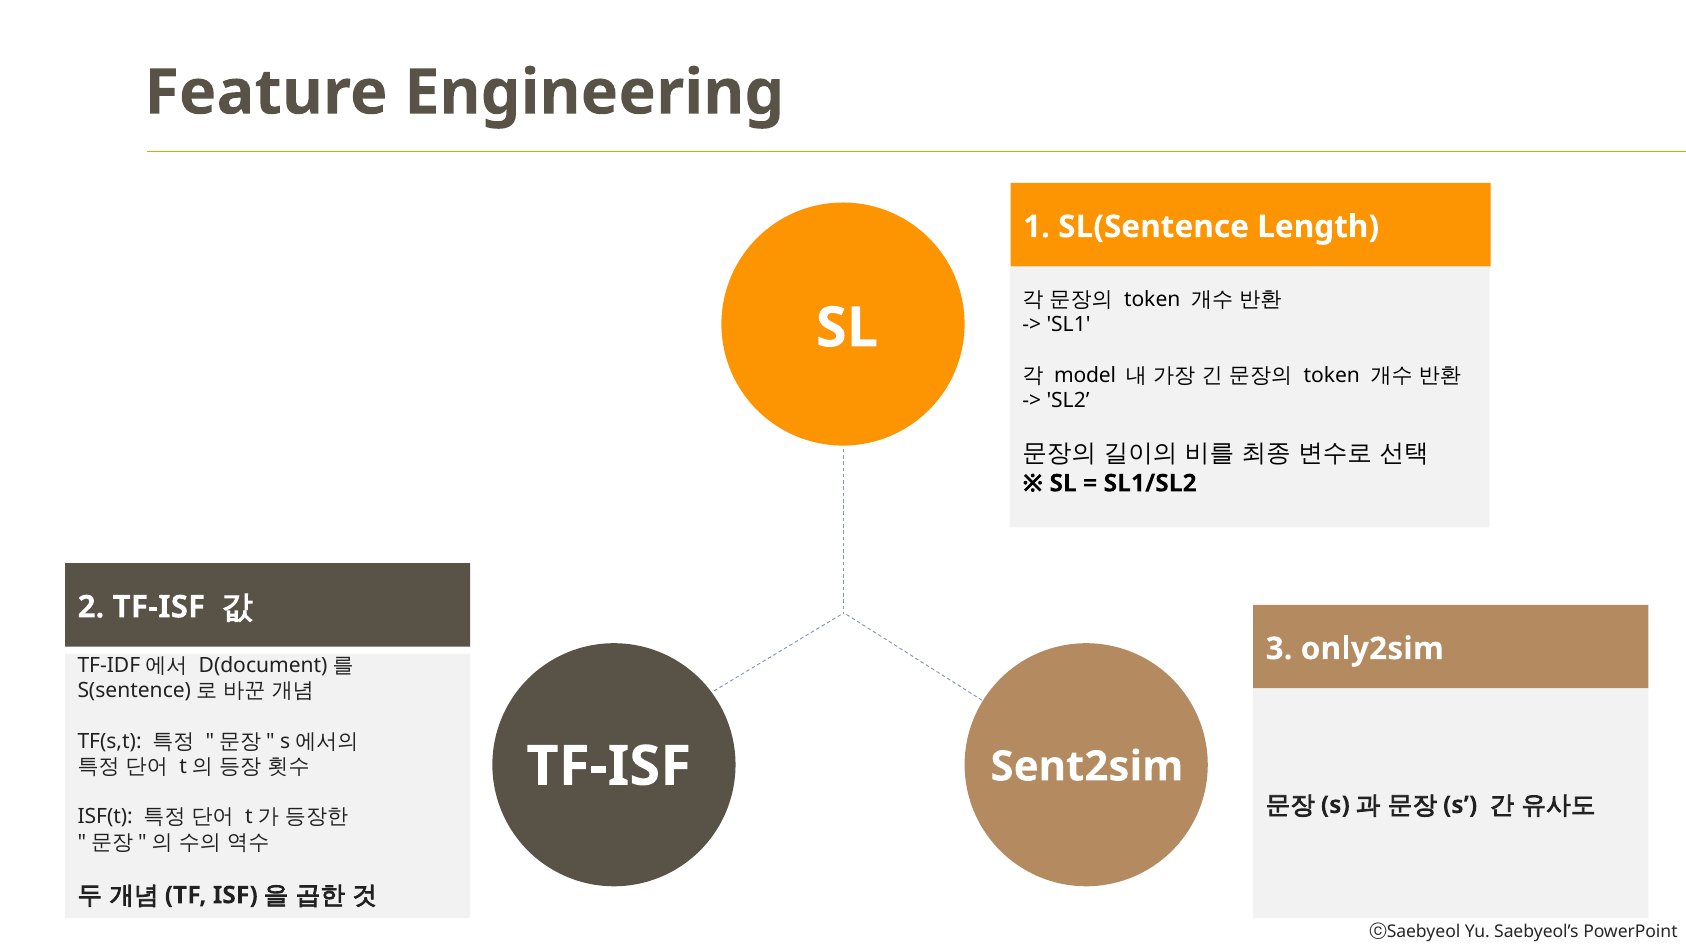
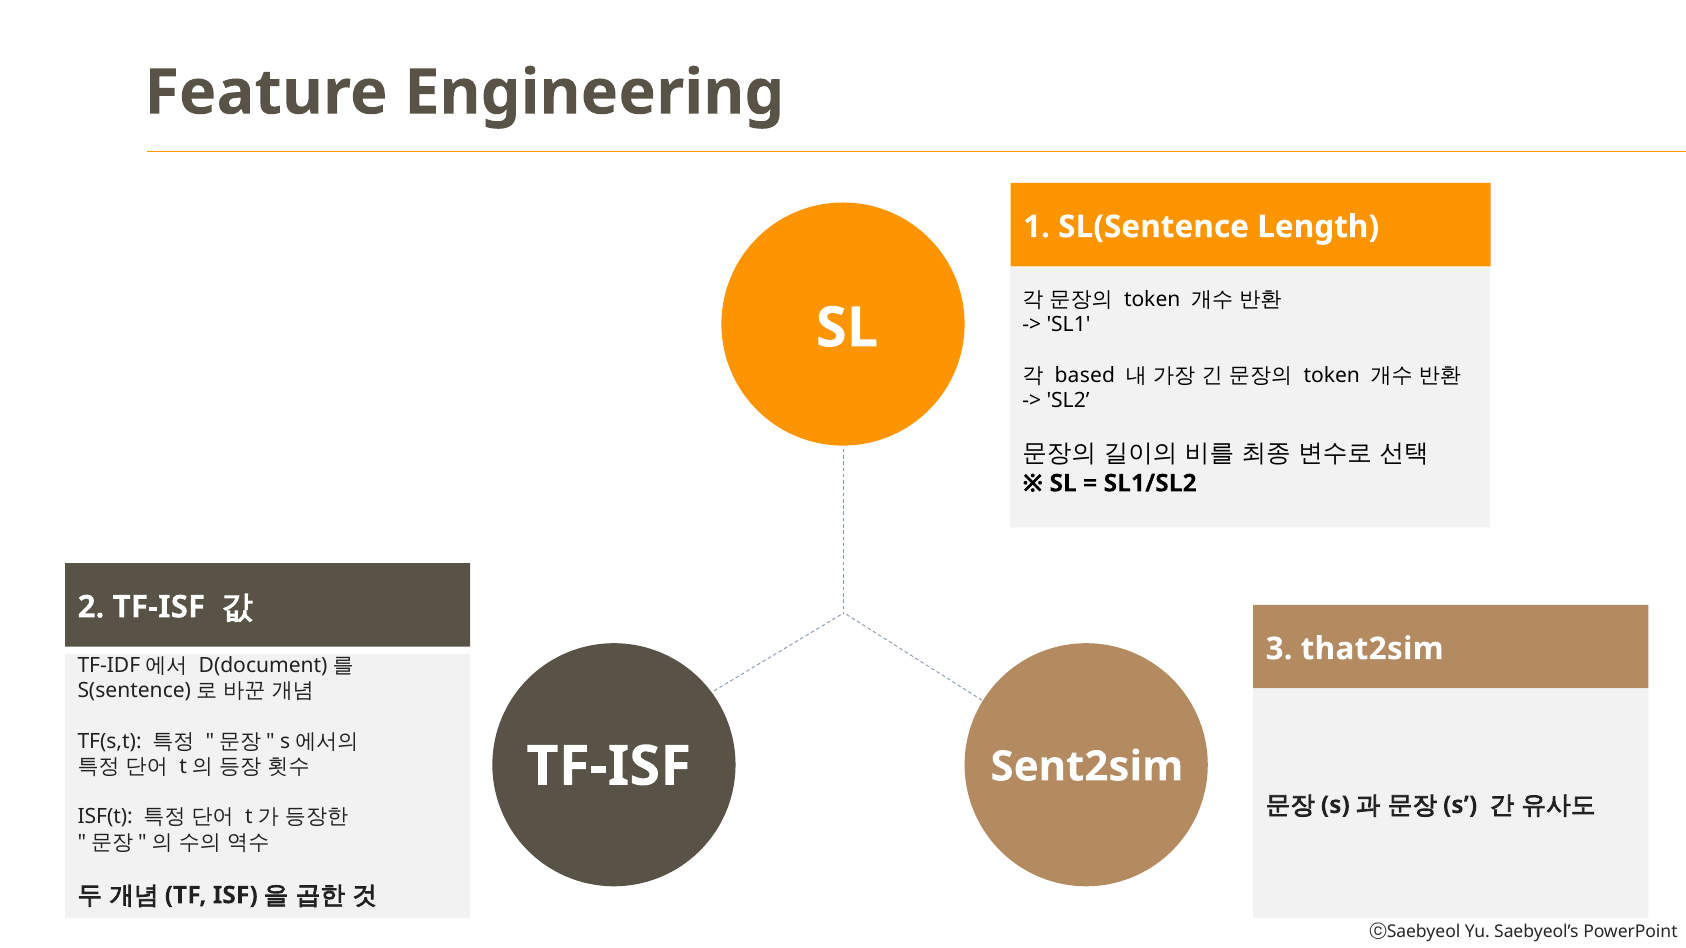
model: model -> based (1085, 376)
only2sim: only2sim -> that2sim (1372, 649)
